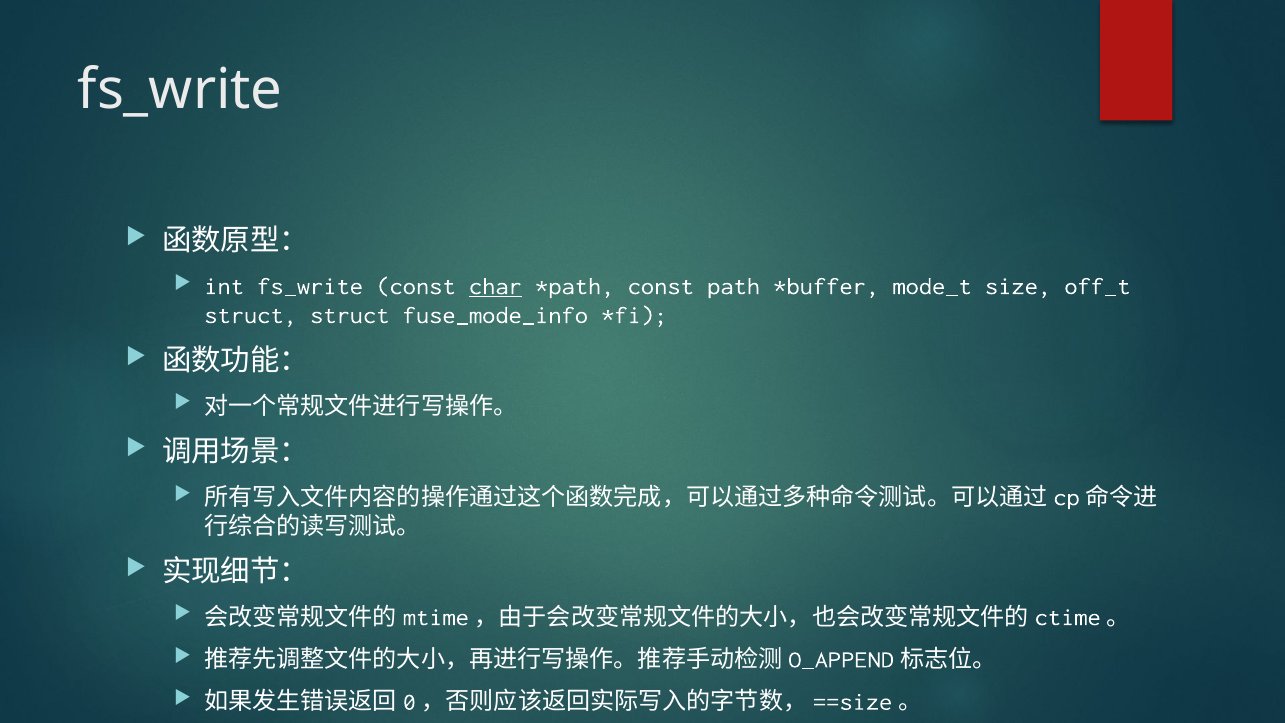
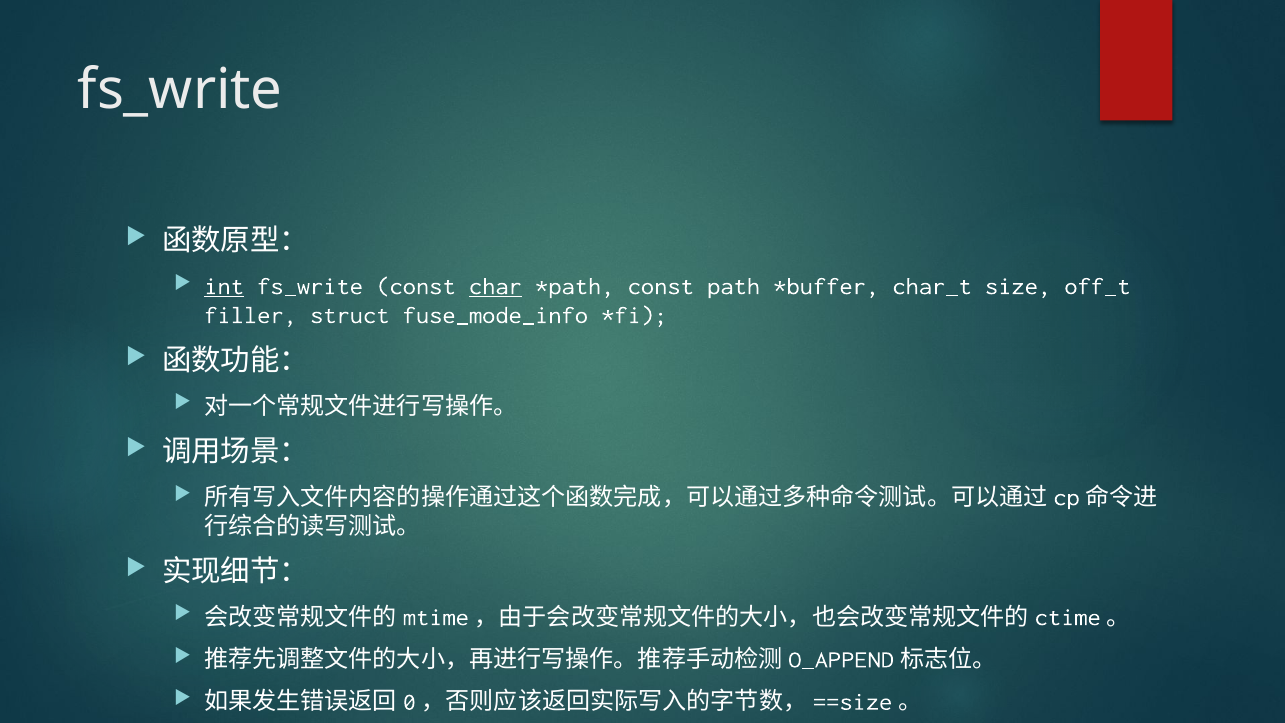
int underline: none -> present (224, 286)
mode_t: mode_t -> char_t (932, 286)
struct: struct -> filler (251, 315)
